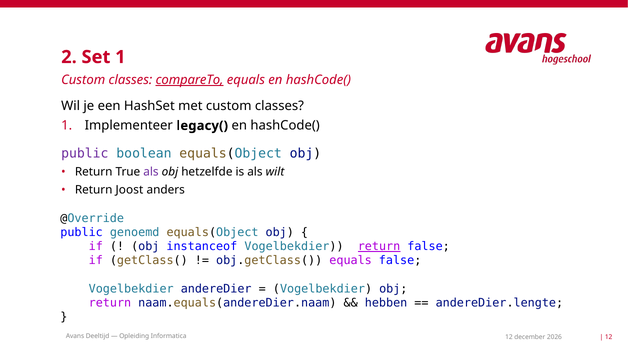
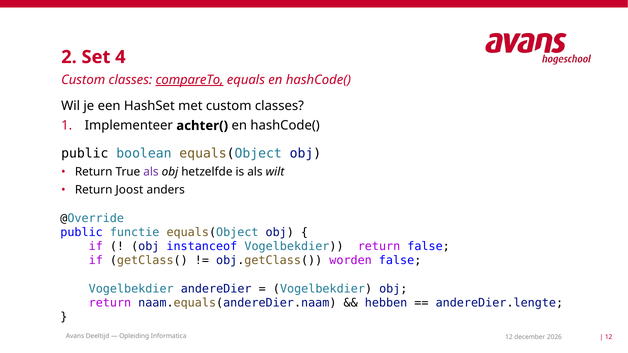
Set 1: 1 -> 4 (120, 57)
legacy(: legacy( -> achter( (202, 126)
public colour: purple -> black (85, 153)
genoemd: genoemd -> functie (135, 233)
return underline: present -> none (379, 247)
obj.getClass( equals: equals -> worden (351, 261)
